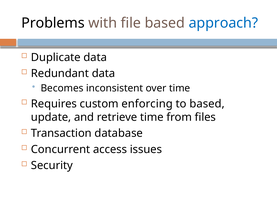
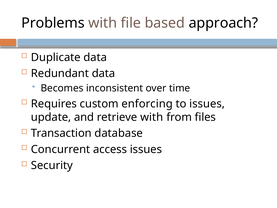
approach colour: blue -> black (223, 23)
to based: based -> issues (207, 104)
retrieve time: time -> with (152, 117)
